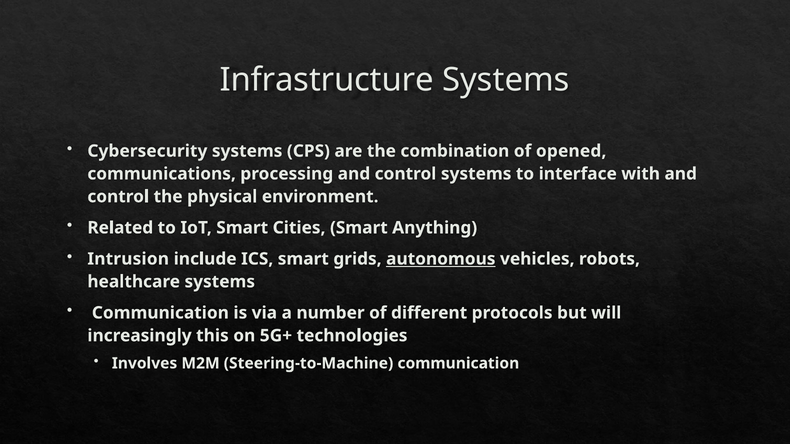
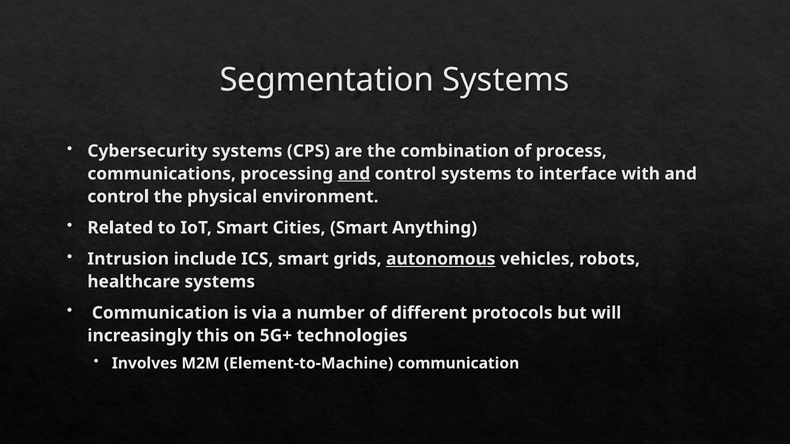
Infrastructure: Infrastructure -> Segmentation (327, 80)
opened: opened -> process (571, 151)
and underline: none -> present (354, 174)
Steering-to-Machine: Steering-to-Machine -> Element-to-Machine (308, 364)
